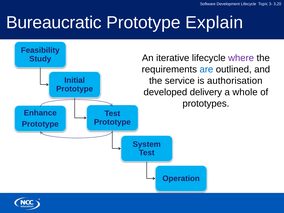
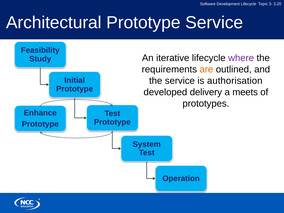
Bureaucratic: Bureaucratic -> Architectural (54, 23)
Prototype Explain: Explain -> Service (214, 23)
are colour: blue -> orange (206, 69)
whole: whole -> meets (245, 92)
